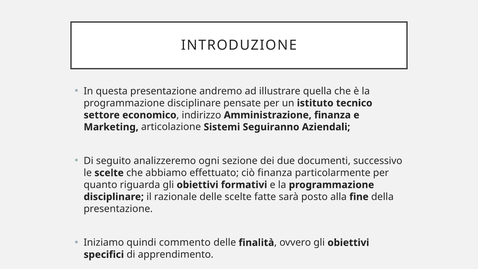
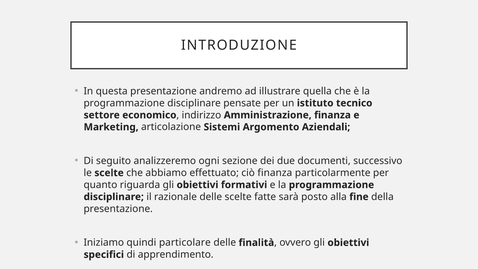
Seguiranno: Seguiranno -> Argomento (271, 127)
commento: commento -> particolare (185, 243)
